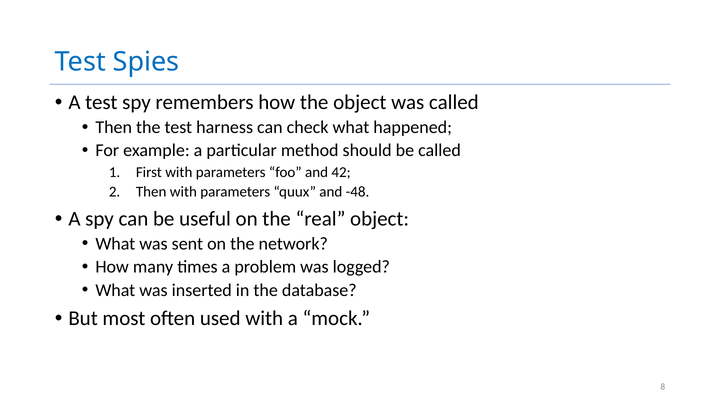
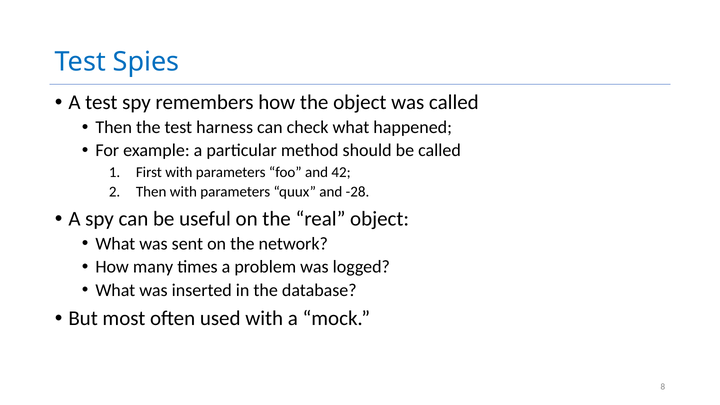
-48: -48 -> -28 (357, 192)
